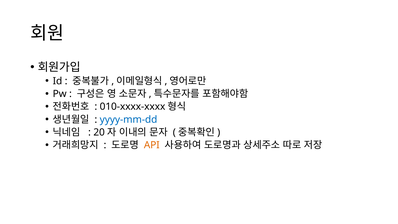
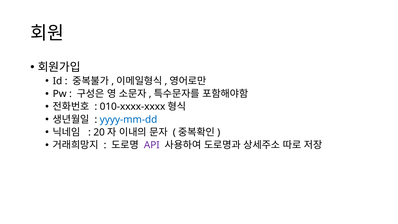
API colour: orange -> purple (152, 145)
